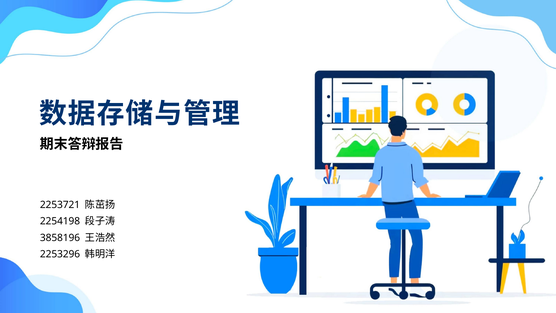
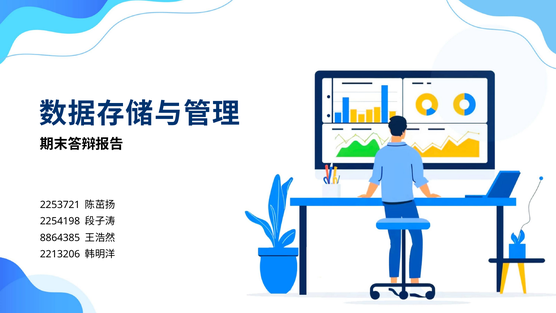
3858196: 3858196 -> 8864385 (60, 238)
2253296: 2253296 -> 2213206 (60, 254)
